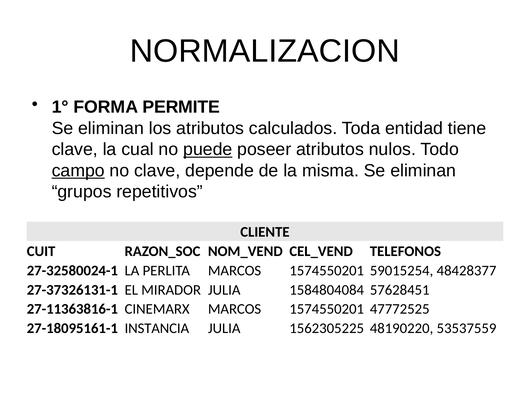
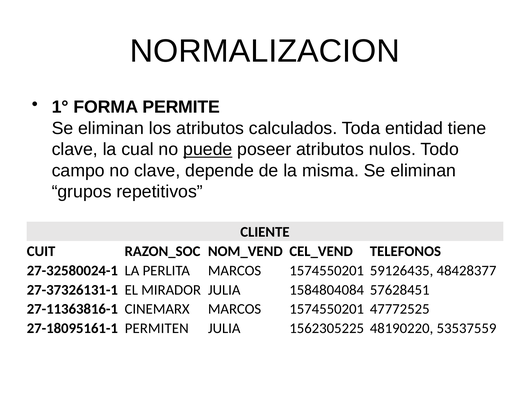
campo underline: present -> none (78, 171)
59015254: 59015254 -> 59126435 (402, 271)
INSTANCIA: INSTANCIA -> PERMITEN (157, 329)
